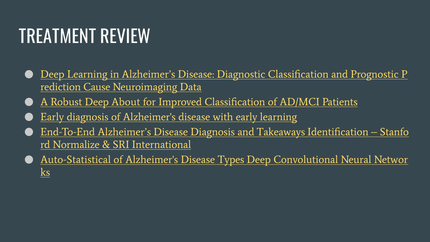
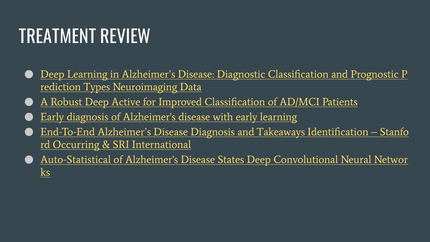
Cause: Cause -> Types (97, 87)
About: About -> Active (126, 102)
Normalize: Normalize -> Occurring (76, 145)
Types: Types -> States (231, 160)
